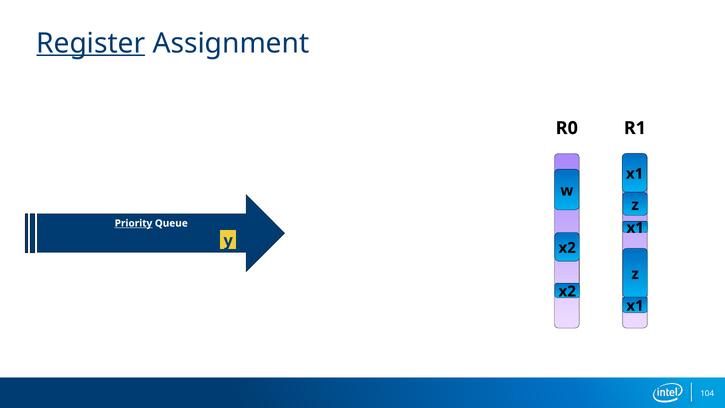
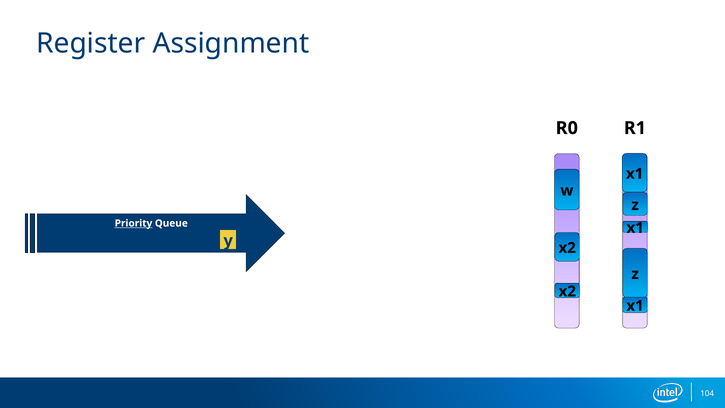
Register underline: present -> none (91, 43)
